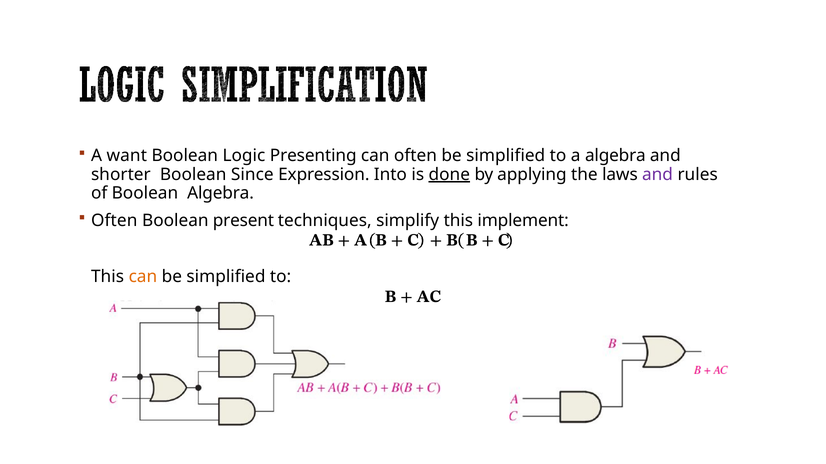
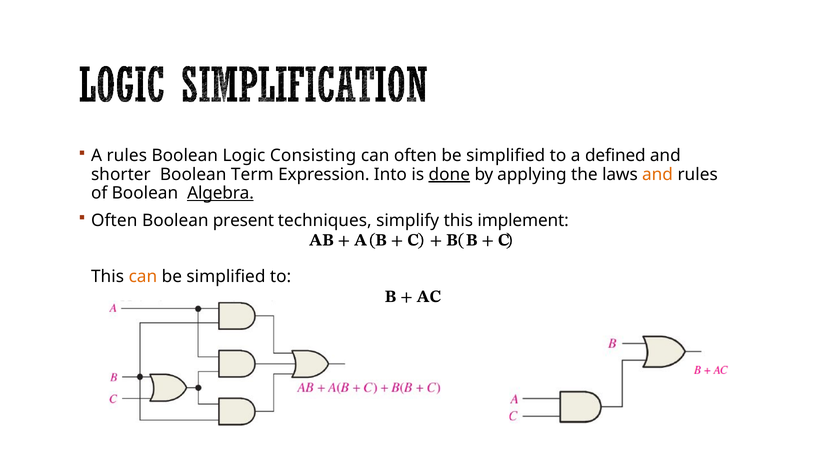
A want: want -> rules (127, 156)
Presenting: Presenting -> Consisting (313, 156)
a algebra: algebra -> defined (615, 156)
Since: Since -> Term (252, 175)
and colour: purple -> orange (658, 175)
Algebra underline: none -> present (221, 193)
